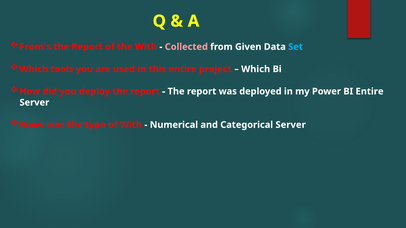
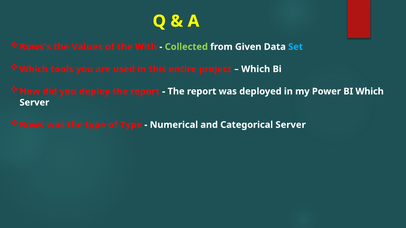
From's: From's -> Rows's (35, 47)
Report: Report -> Values (87, 47)
Collected colour: pink -> light green (186, 47)
BI Entire: Entire -> Which (370, 92)
of With: With -> Type (131, 125)
